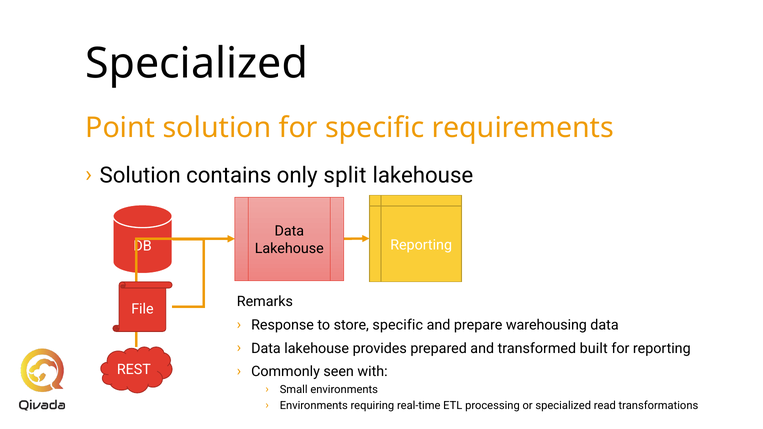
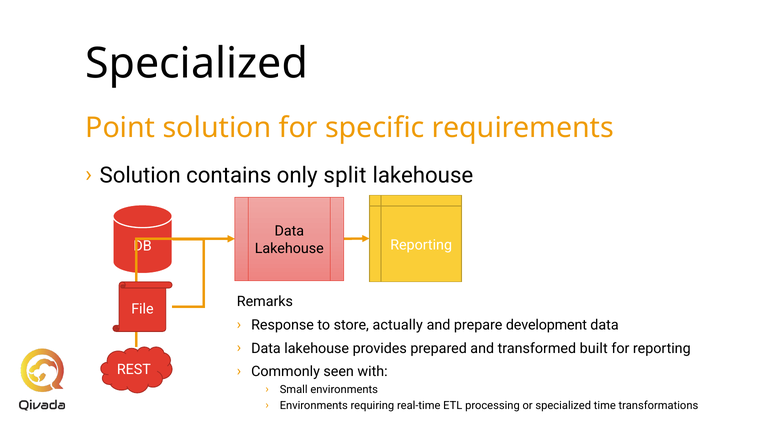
store specific: specific -> actually (398, 325)
warehousing: warehousing -> development (546, 325)
read: read -> time (605, 406)
